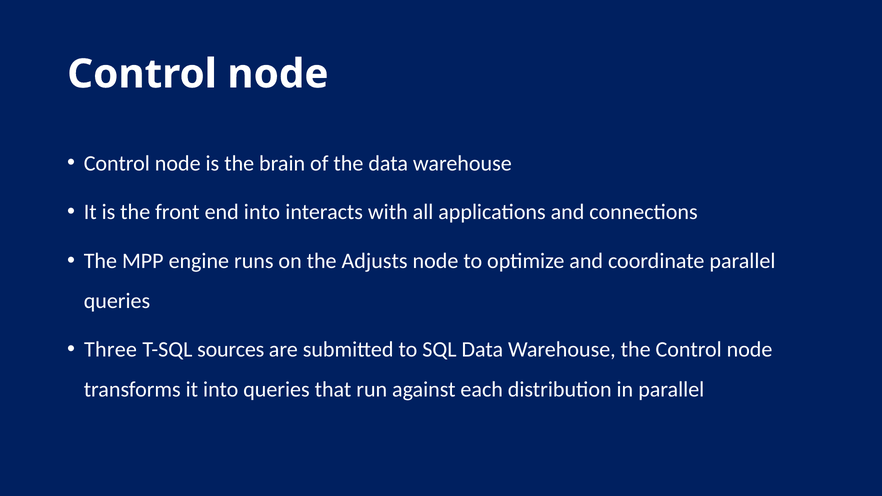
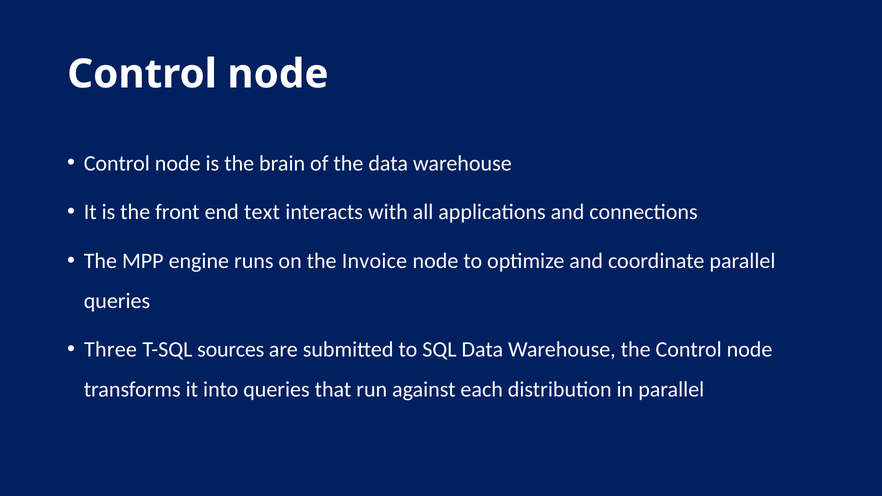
end into: into -> text (262, 212)
Adjusts: Adjusts -> Invoice (374, 261)
